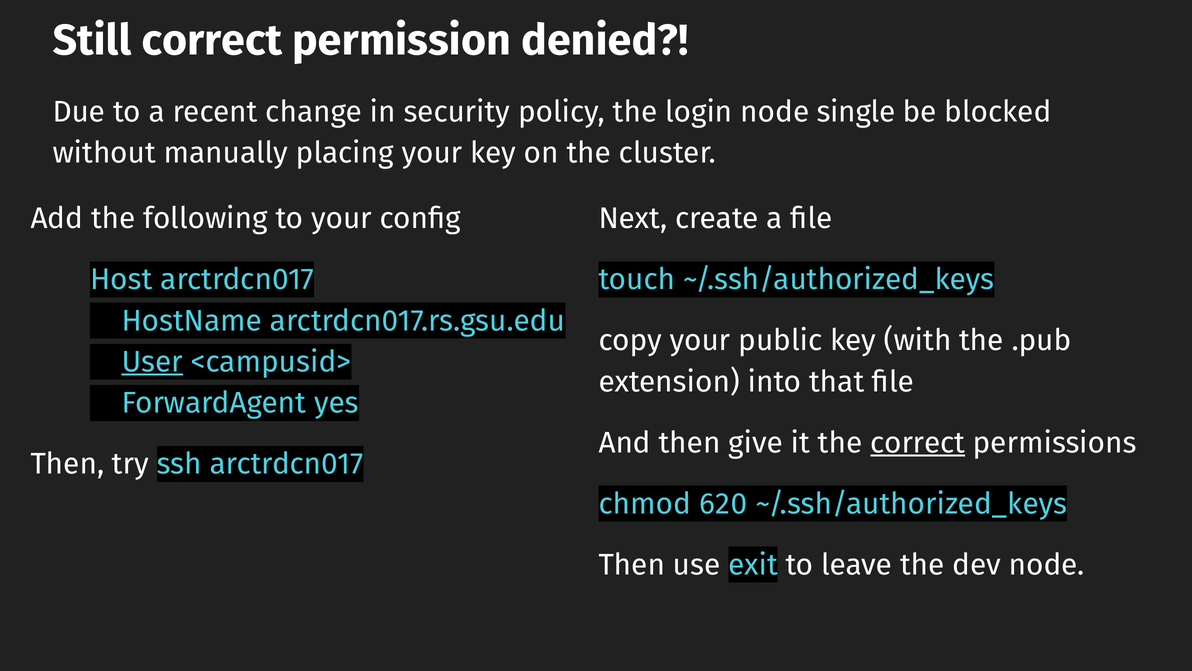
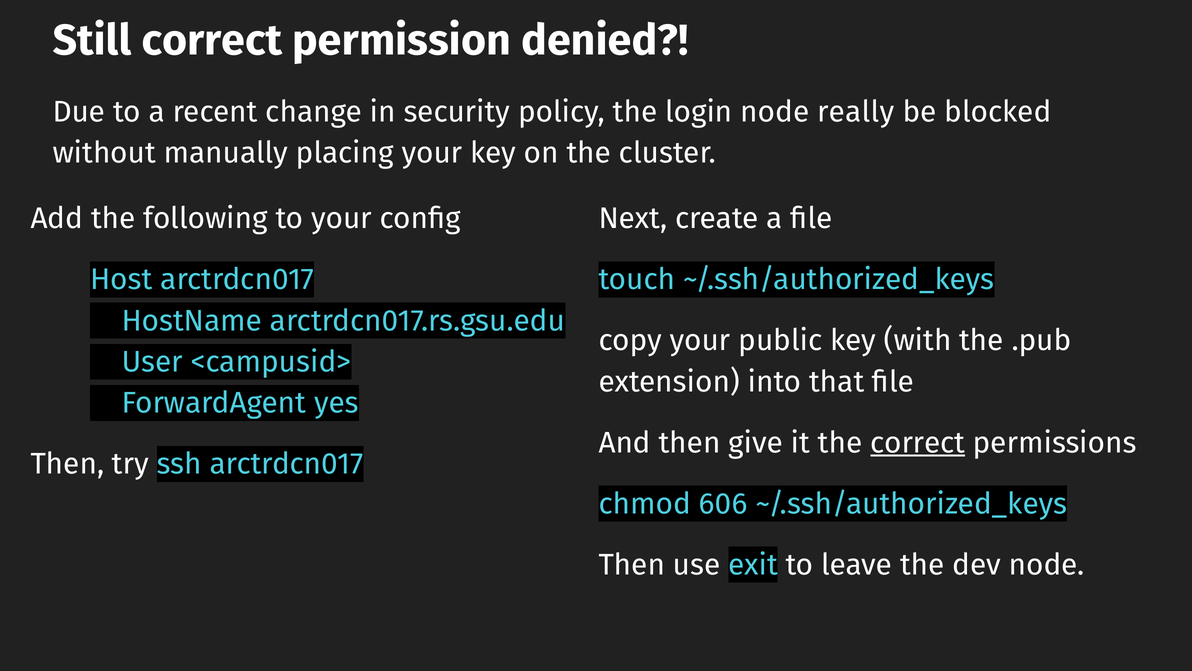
single: single -> really (856, 112)
User underline: present -> none (152, 362)
620: 620 -> 606 (723, 503)
